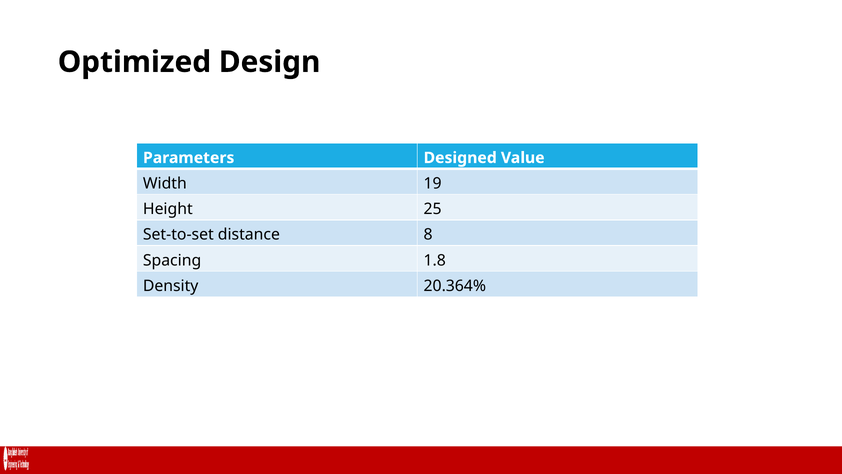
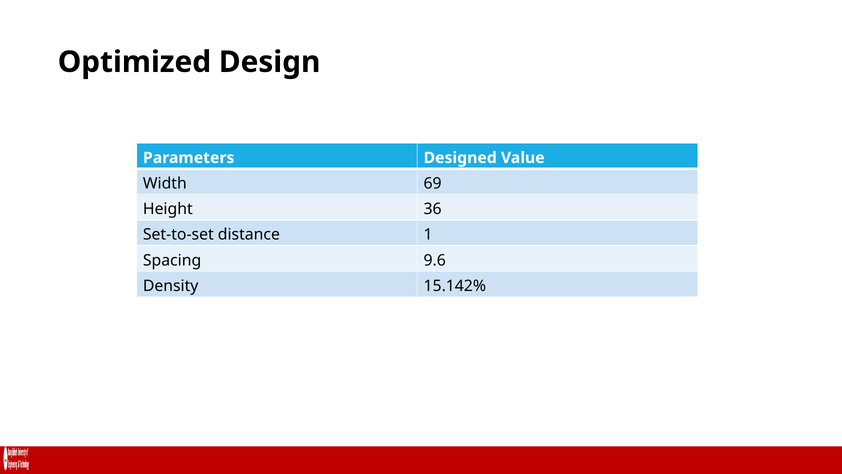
19: 19 -> 69 (433, 183)
25: 25 -> 36 (433, 209)
8: 8 -> 1 (428, 235)
1.8: 1.8 -> 9.6 (435, 260)
20.364%: 20.364% -> 15.142% (455, 286)
